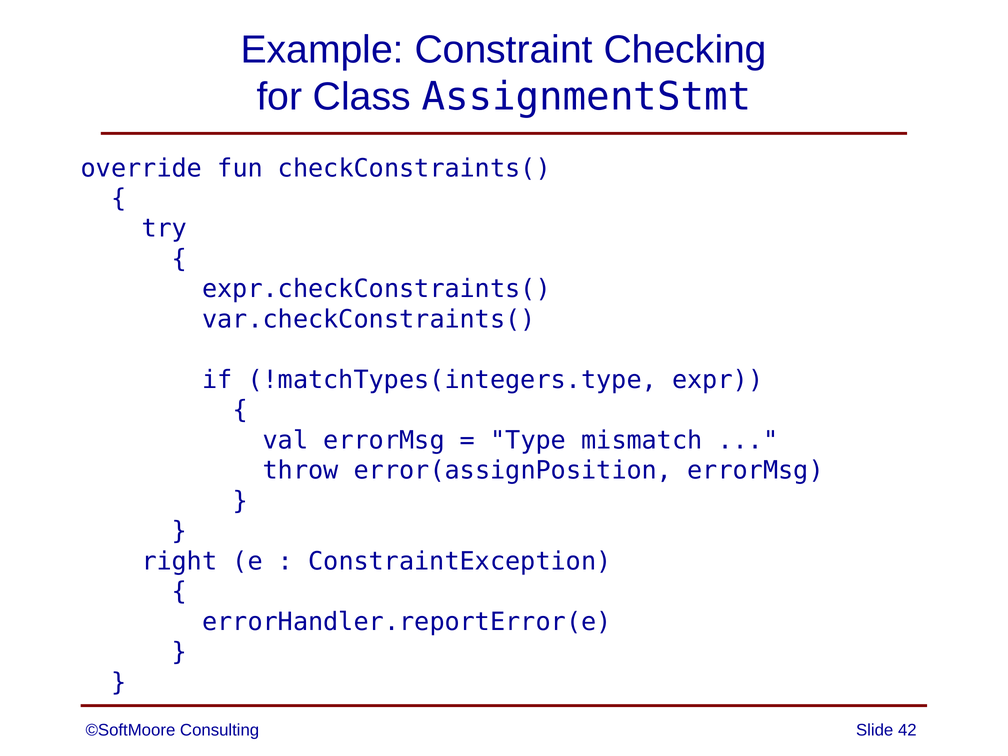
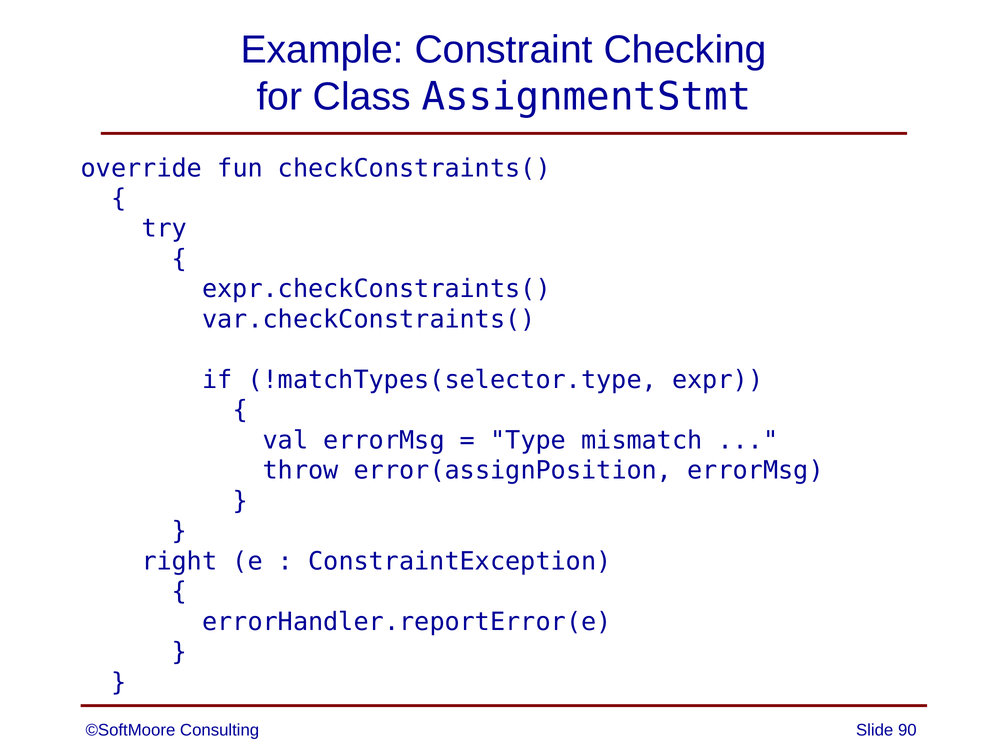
!matchTypes(integers.type: !matchTypes(integers.type -> !matchTypes(selector.type (452, 380)
42: 42 -> 90 (907, 730)
